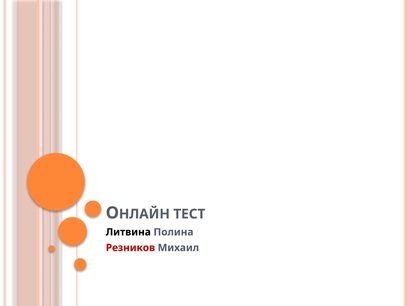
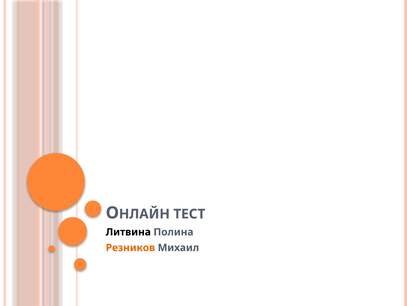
Резников colour: red -> orange (130, 247)
